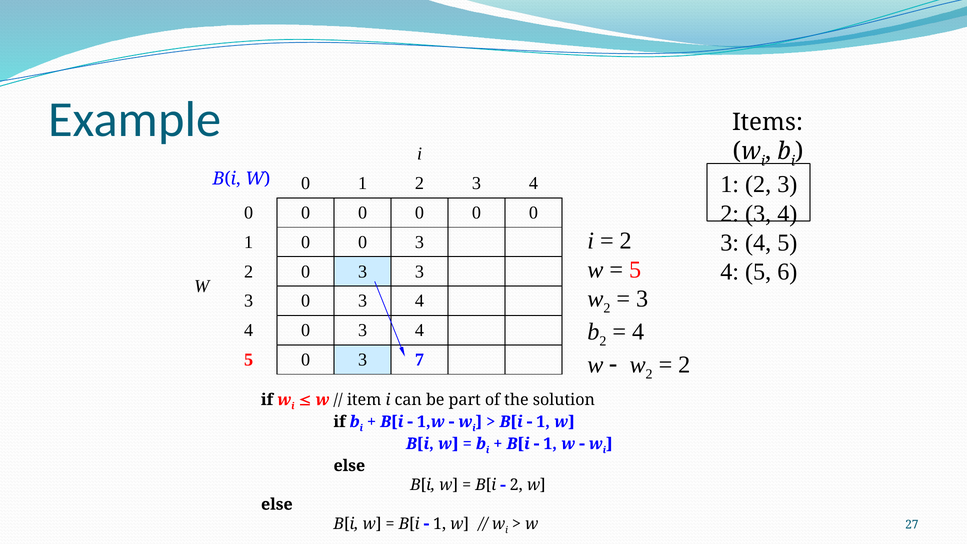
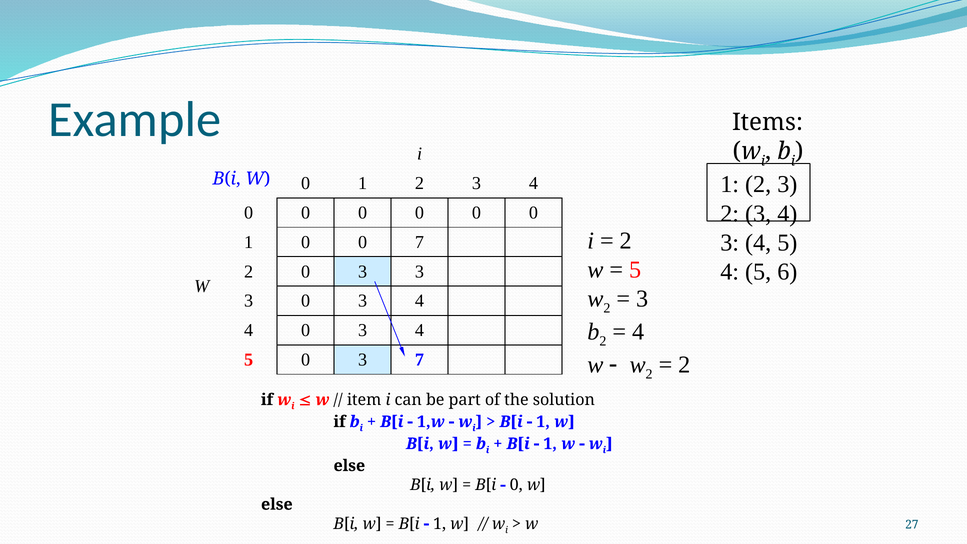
0 0 3: 3 -> 7 (420, 242)
2: 2 -> 0 (516, 485)
